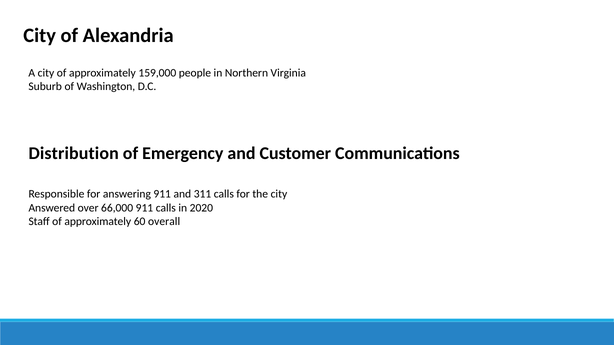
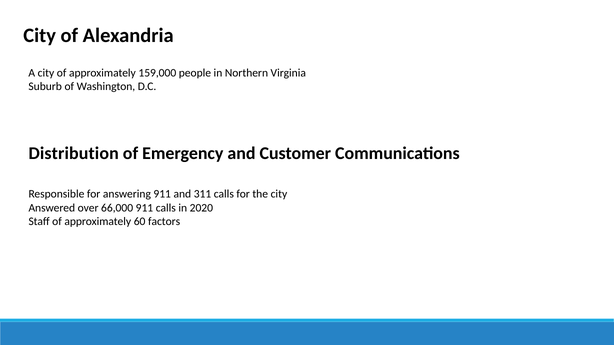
overall: overall -> factors (164, 222)
